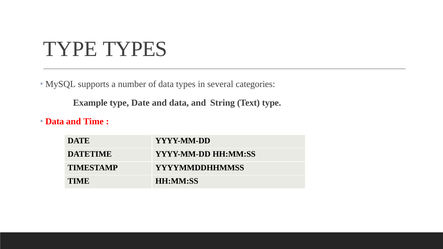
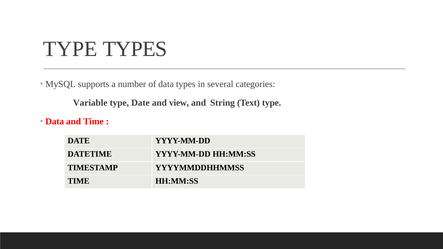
Example: Example -> Variable (90, 103)
and data: data -> view (179, 103)
